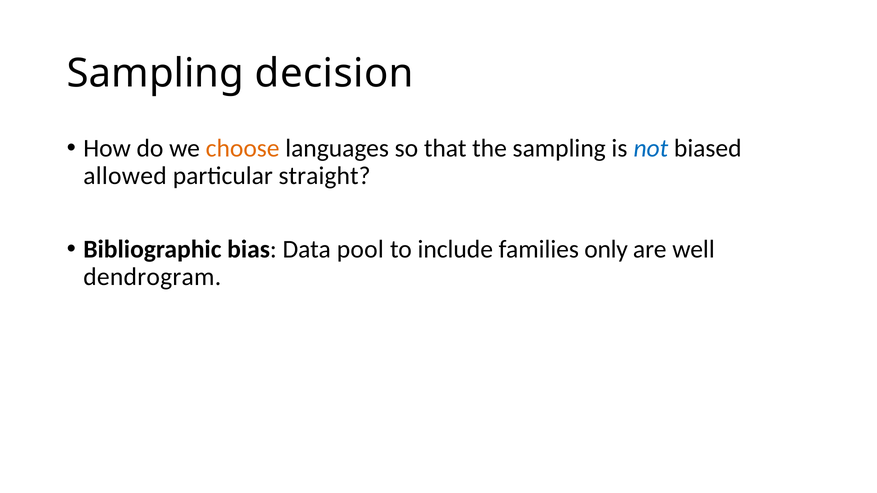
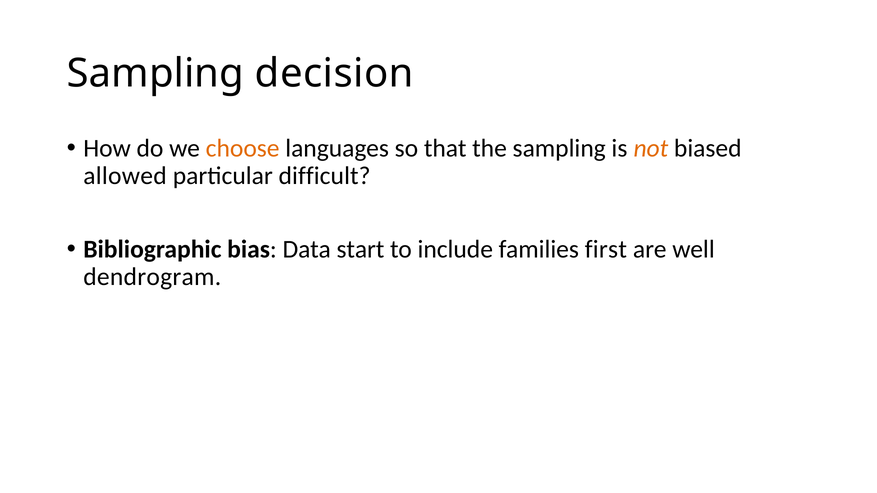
not colour: blue -> orange (651, 148)
straight: straight -> difficult (325, 176)
pool: pool -> start (360, 249)
only: only -> first (606, 249)
